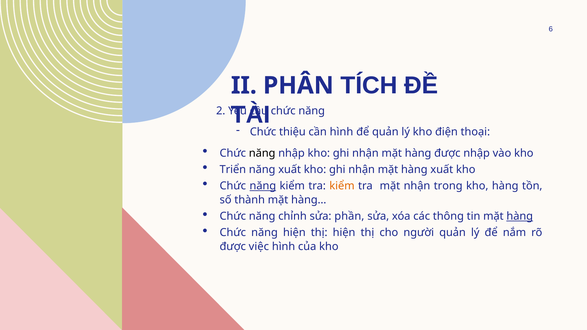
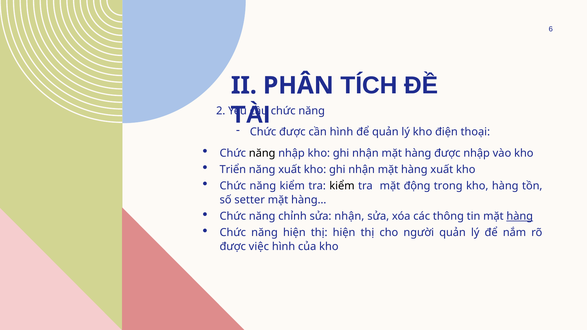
Chức thiệu: thiệu -> được (292, 132)
năng underline: present -> none (263, 186)
kiểm colour: orange -> black (342, 186)
mặt nhận: nhận -> động (417, 186)
thành: thành -> setter (250, 200)
sửa phần: phần -> nhận (349, 216)
